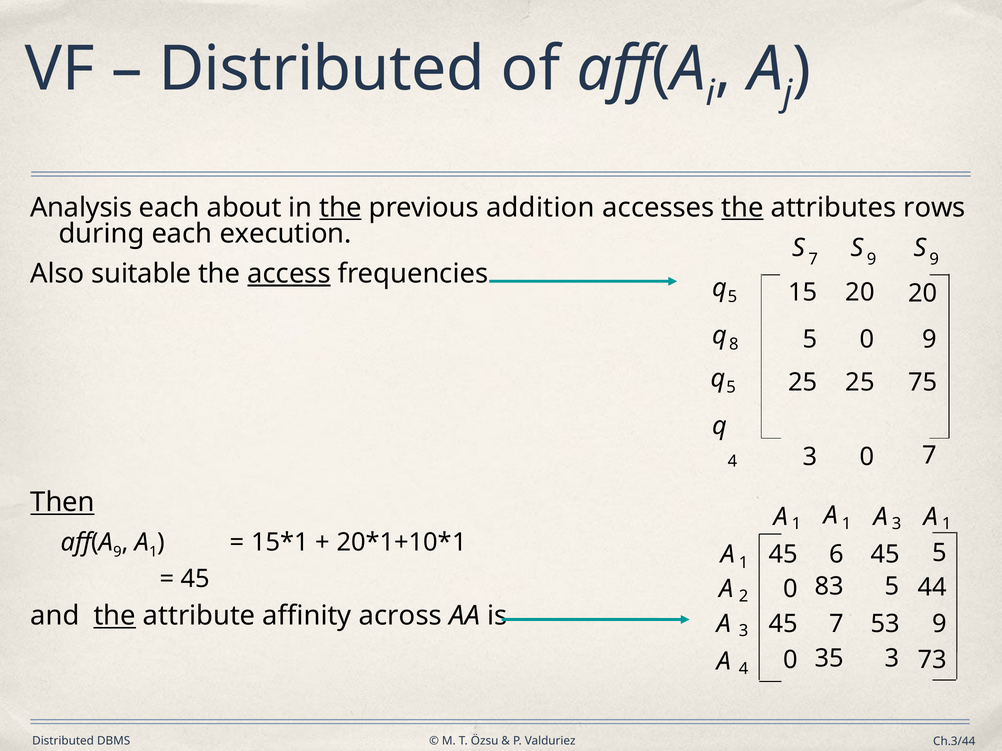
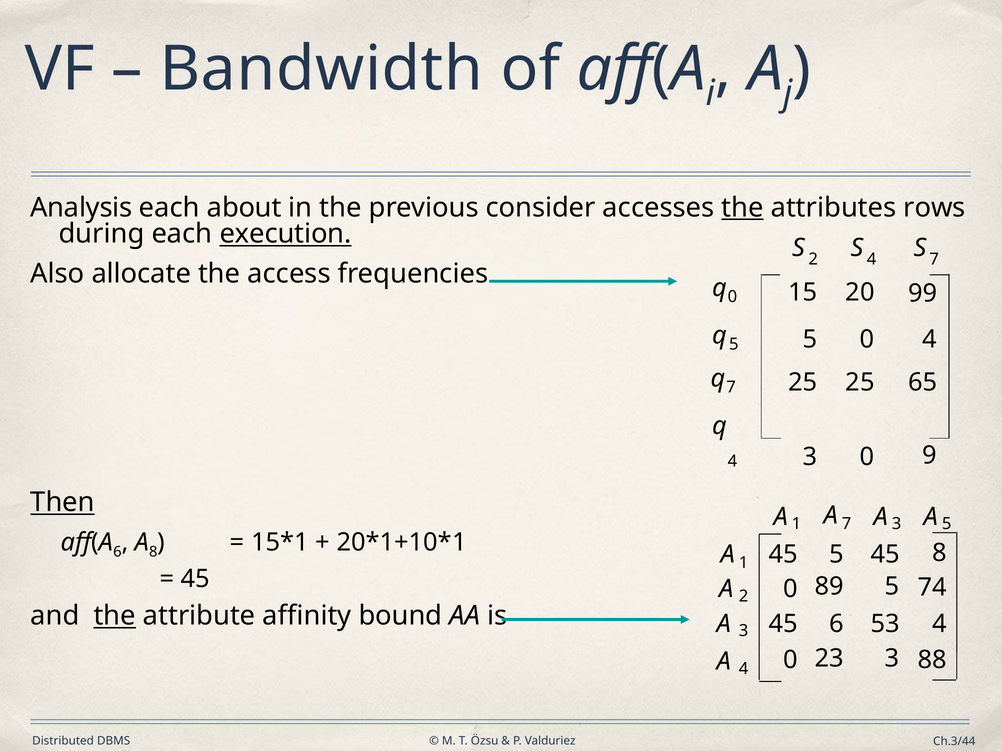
Distributed: Distributed -> Bandwidth (321, 69)
the underline: present -> none (341, 208)
addition: addition -> consider (541, 208)
execution underline: none -> present (286, 234)
S 7: 7 -> 2 (813, 259)
9: 9 -> 4 (872, 259)
9: 9 -> 7 (934, 259)
suitable: suitable -> allocate (141, 274)
access underline: present -> none (289, 274)
5: 5 -> 0 (732, 297)
20 20: 20 -> 99 (923, 294)
q 8: 8 -> 5 (734, 344)
0 9: 9 -> 4 (930, 340)
5: 5 -> 7 (731, 387)
75: 75 -> 65 (923, 383)
0 7: 7 -> 9 (930, 456)
1 1: 1 -> 7 (847, 524)
3 1: 1 -> 5 (947, 524)
9: 9 -> 6 (117, 552)
1: 1 -> 8 (153, 552)
45 6: 6 -> 5 (836, 555)
45 5: 5 -> 8 (939, 553)
83: 83 -> 89 (829, 587)
44: 44 -> 74 (932, 588)
across: across -> bound (400, 616)
45 7: 7 -> 6 (836, 624)
53 9: 9 -> 4 (939, 624)
35: 35 -> 23 (829, 659)
73: 73 -> 88 (932, 660)
